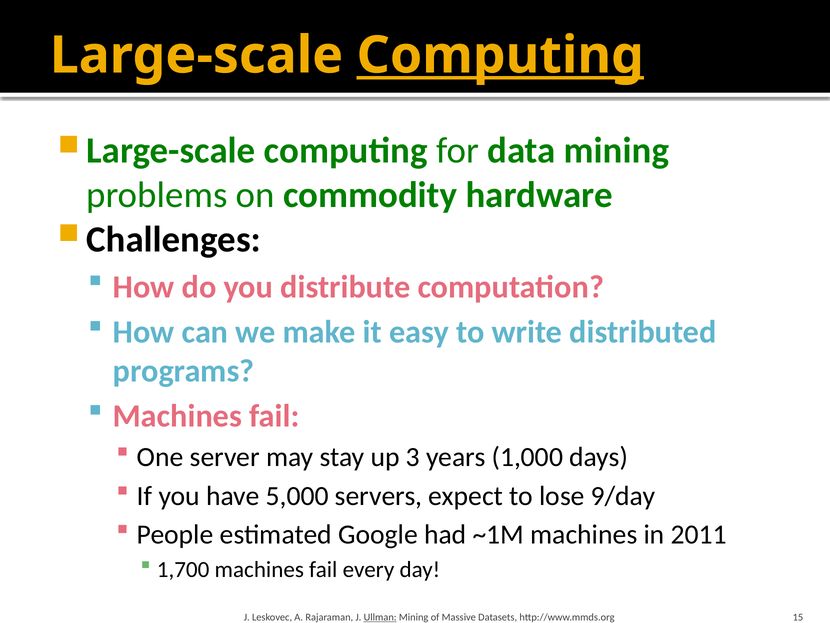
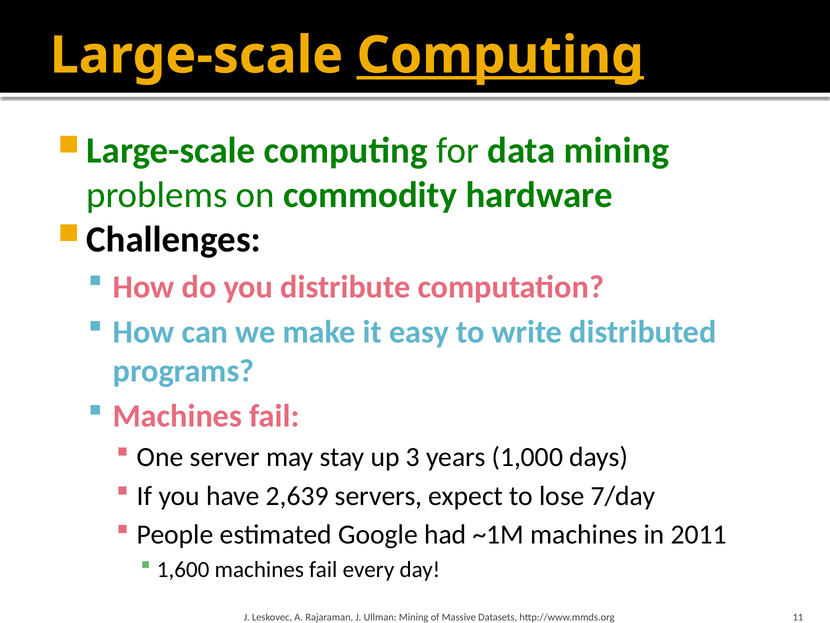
5,000: 5,000 -> 2,639 (297, 496)
9/day: 9/day -> 7/day (623, 496)
1,700: 1,700 -> 1,600 (183, 569)
Ullman underline: present -> none (380, 617)
15: 15 -> 11 (798, 617)
